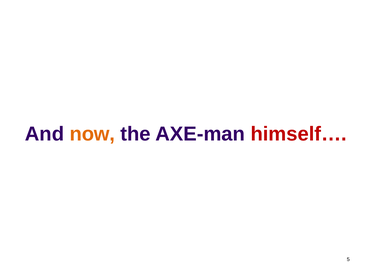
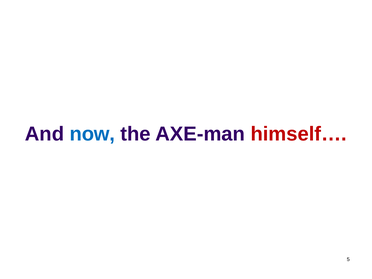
now colour: orange -> blue (92, 134)
